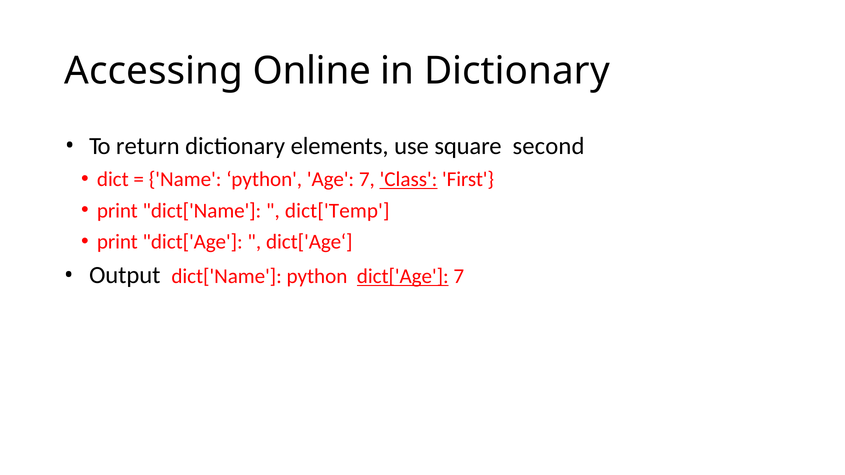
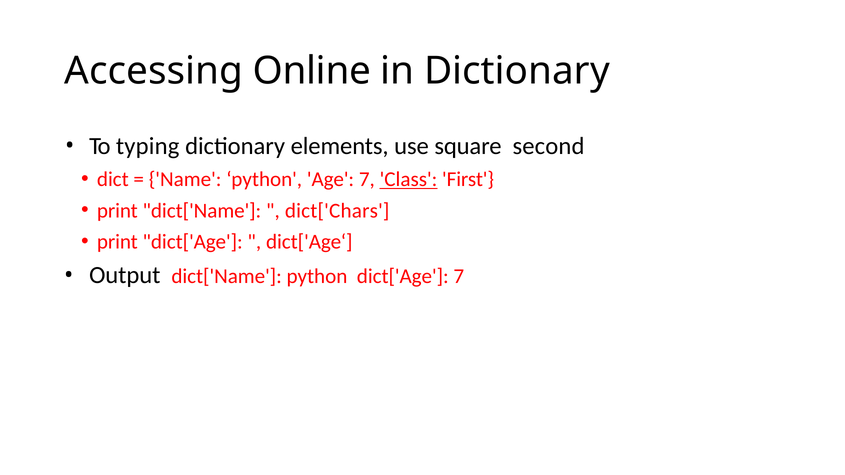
return: return -> typing (148, 146)
dict['Temp: dict['Temp -> dict['Chars (337, 211)
dict['Age underline: present -> none (403, 277)
